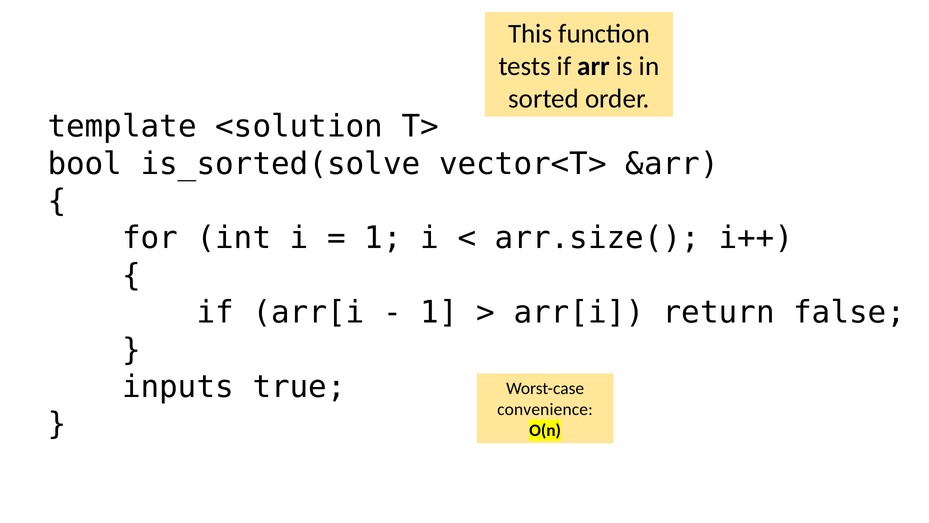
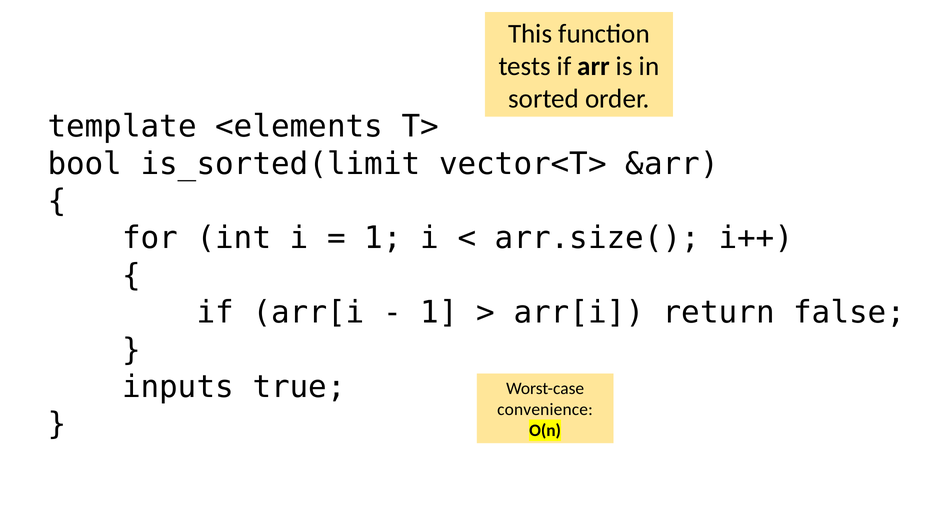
<solution: <solution -> <elements (299, 126)
is_sorted(solve: is_sorted(solve -> is_sorted(limit (281, 164)
